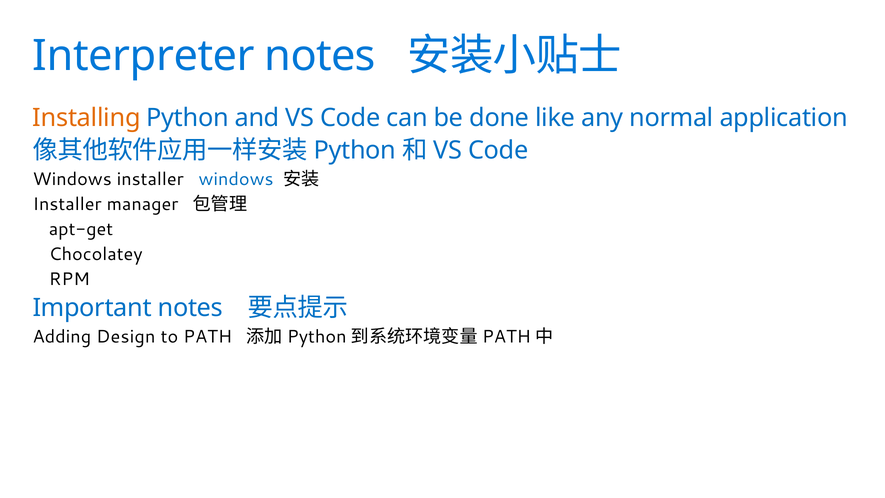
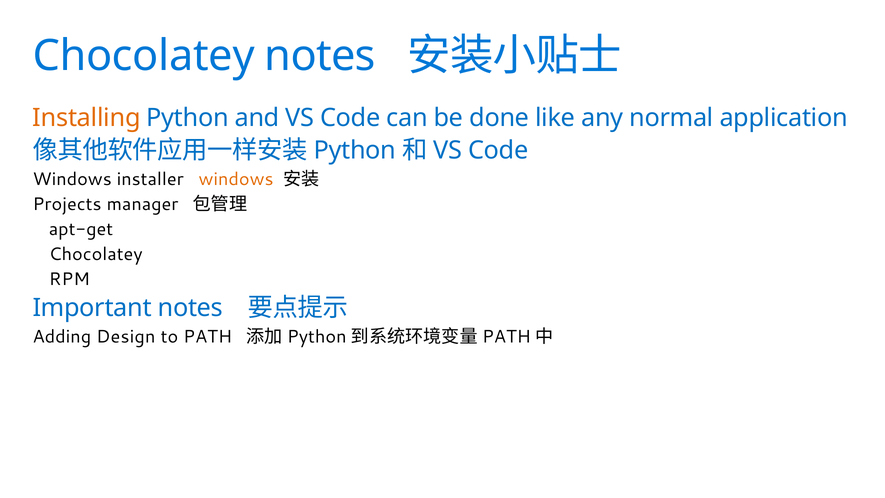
Interpreter: Interpreter -> Chocolatey (144, 56)
windows colour: blue -> orange (236, 179)
Installer: Installer -> Projects (67, 204)
